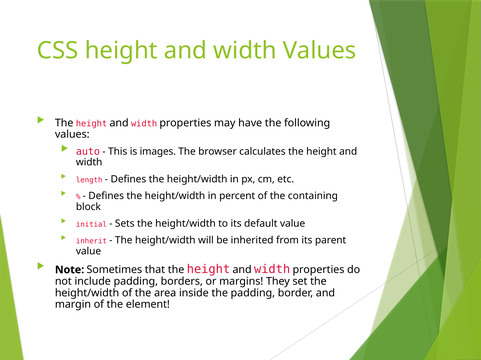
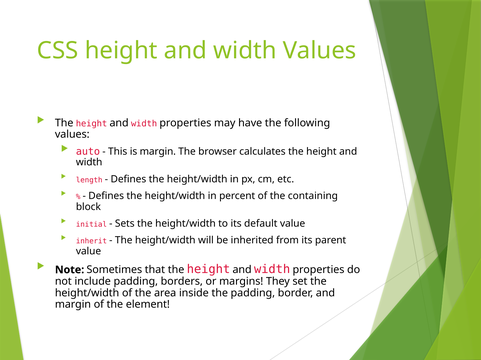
is images: images -> margin (158, 152)
